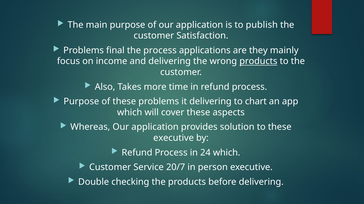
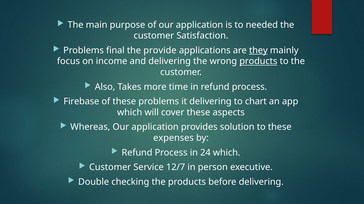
publish: publish -> needed (262, 25)
the process: process -> provide (160, 51)
they underline: none -> present (258, 51)
Purpose: Purpose -> Firebase (81, 102)
executive: executive -> expenses (174, 138)
20/7: 20/7 -> 12/7 (176, 168)
